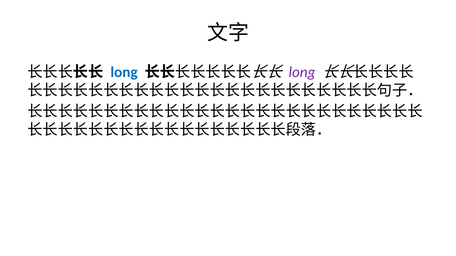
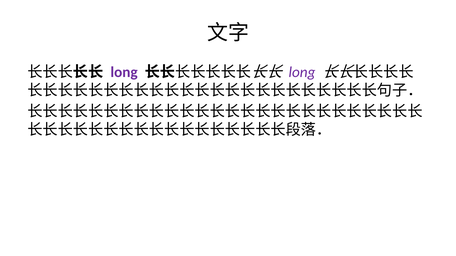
long colour: blue -> purple (124, 72)
